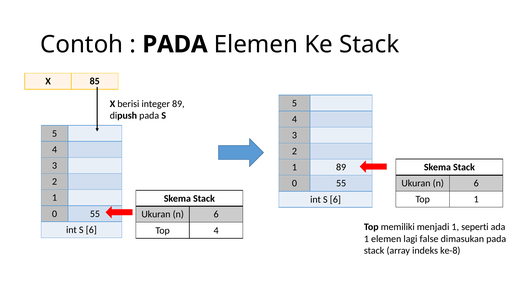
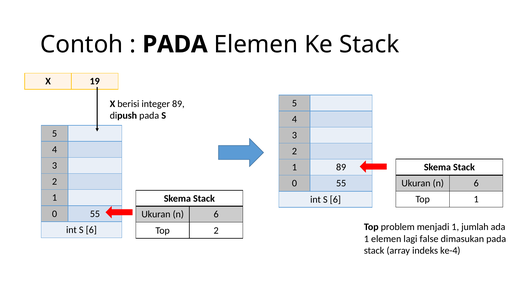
85: 85 -> 19 (95, 81)
memiliki: memiliki -> problem (398, 226)
seperti: seperti -> jumlah (475, 226)
Top 4: 4 -> 2 (216, 230)
ke-8: ke-8 -> ke-4 (450, 250)
